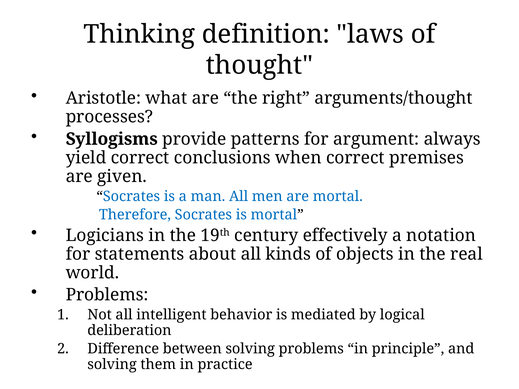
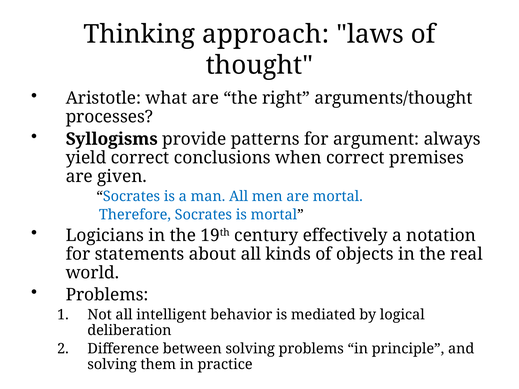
definition: definition -> approach (266, 34)
